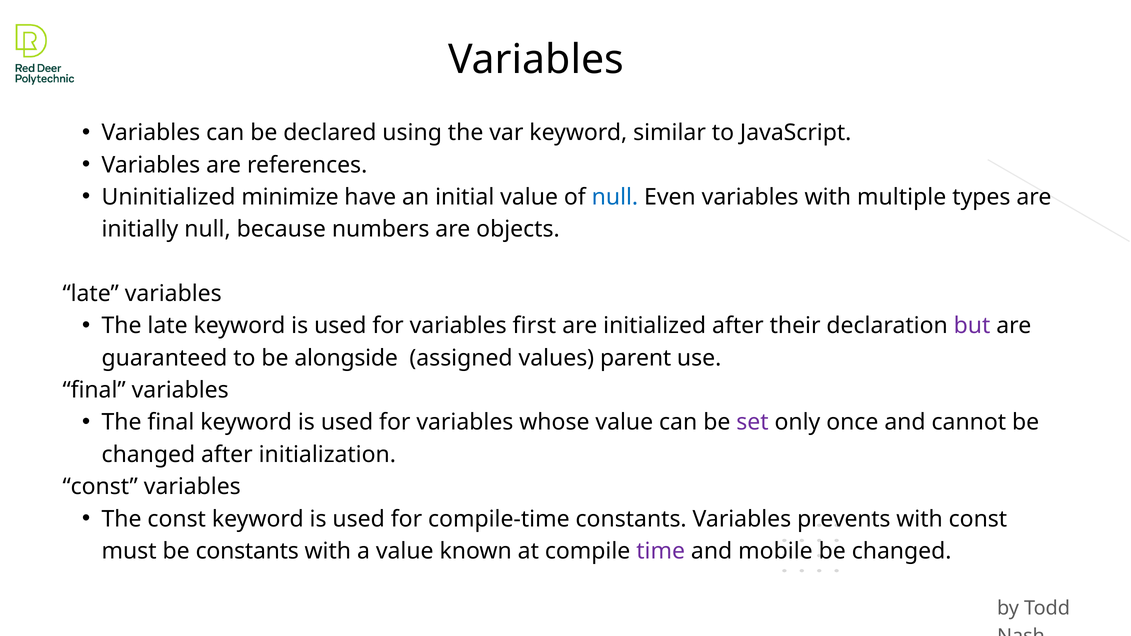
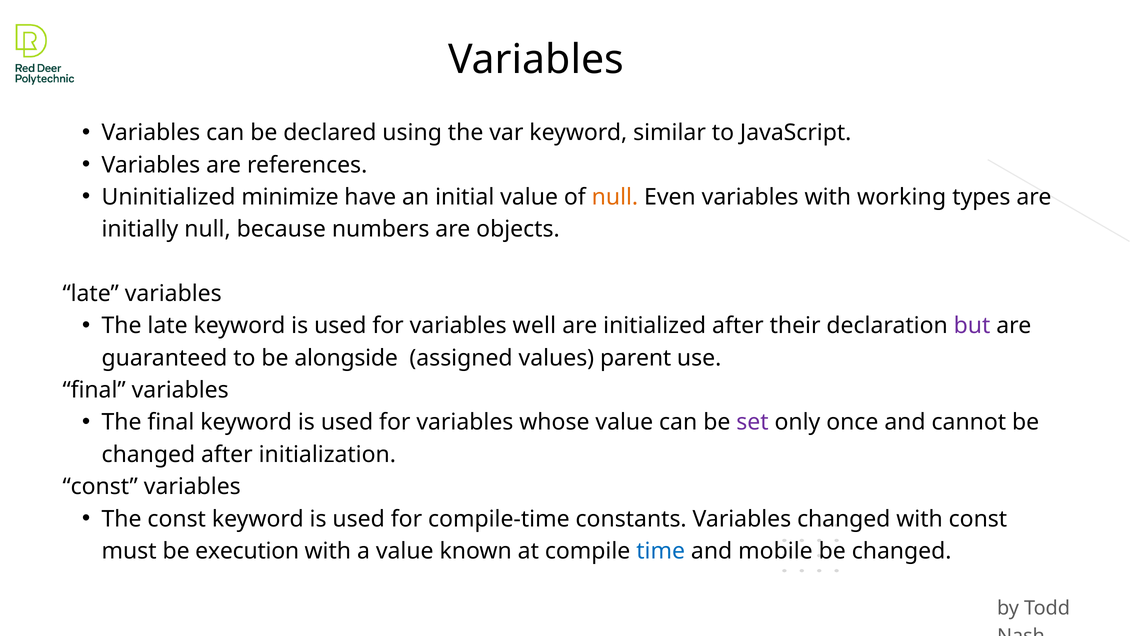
null colour: blue -> orange (615, 197)
multiple: multiple -> working (902, 197)
first: first -> well (534, 326)
Variables prevents: prevents -> changed (844, 519)
be constants: constants -> execution (247, 551)
time colour: purple -> blue (661, 551)
